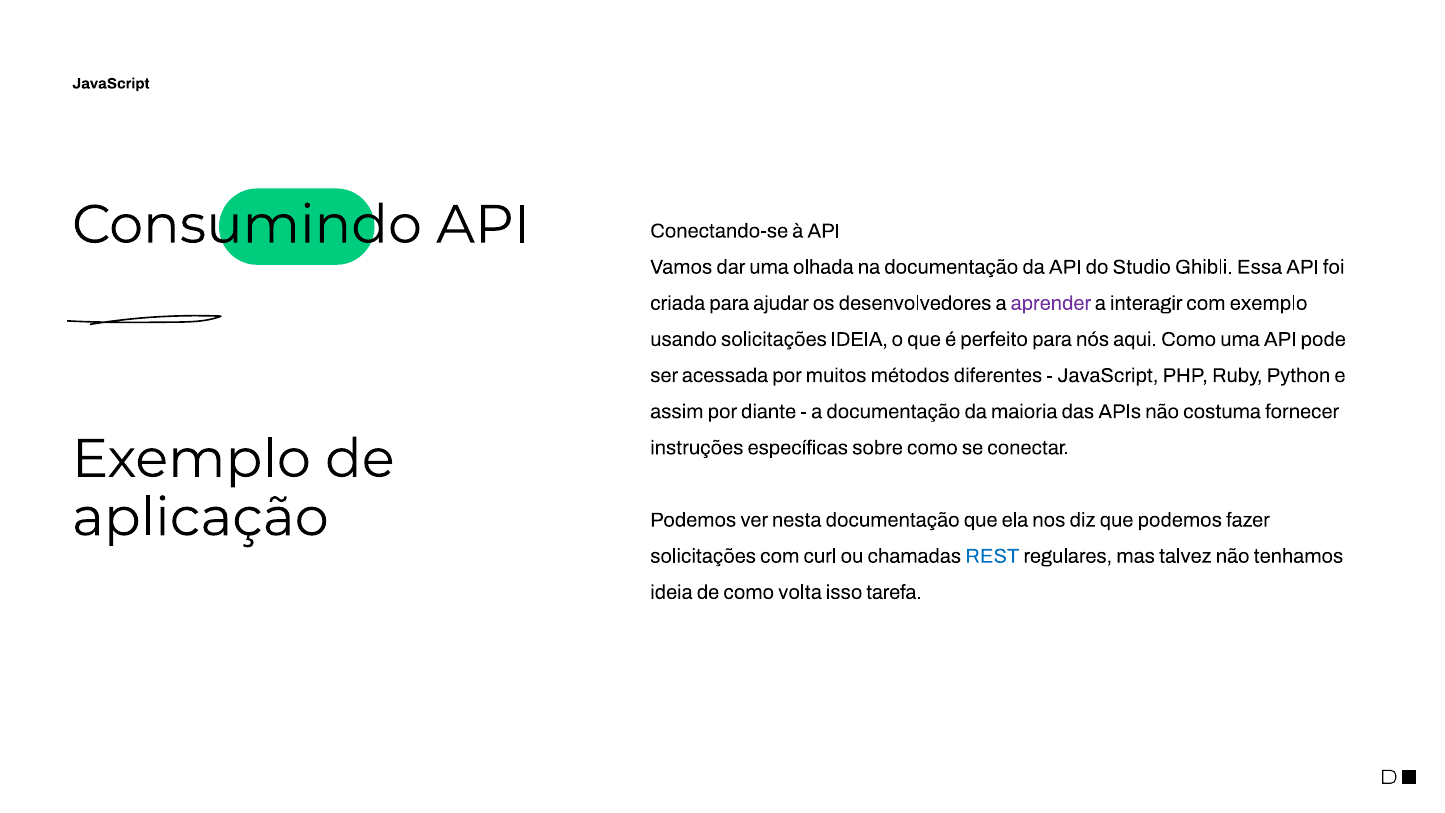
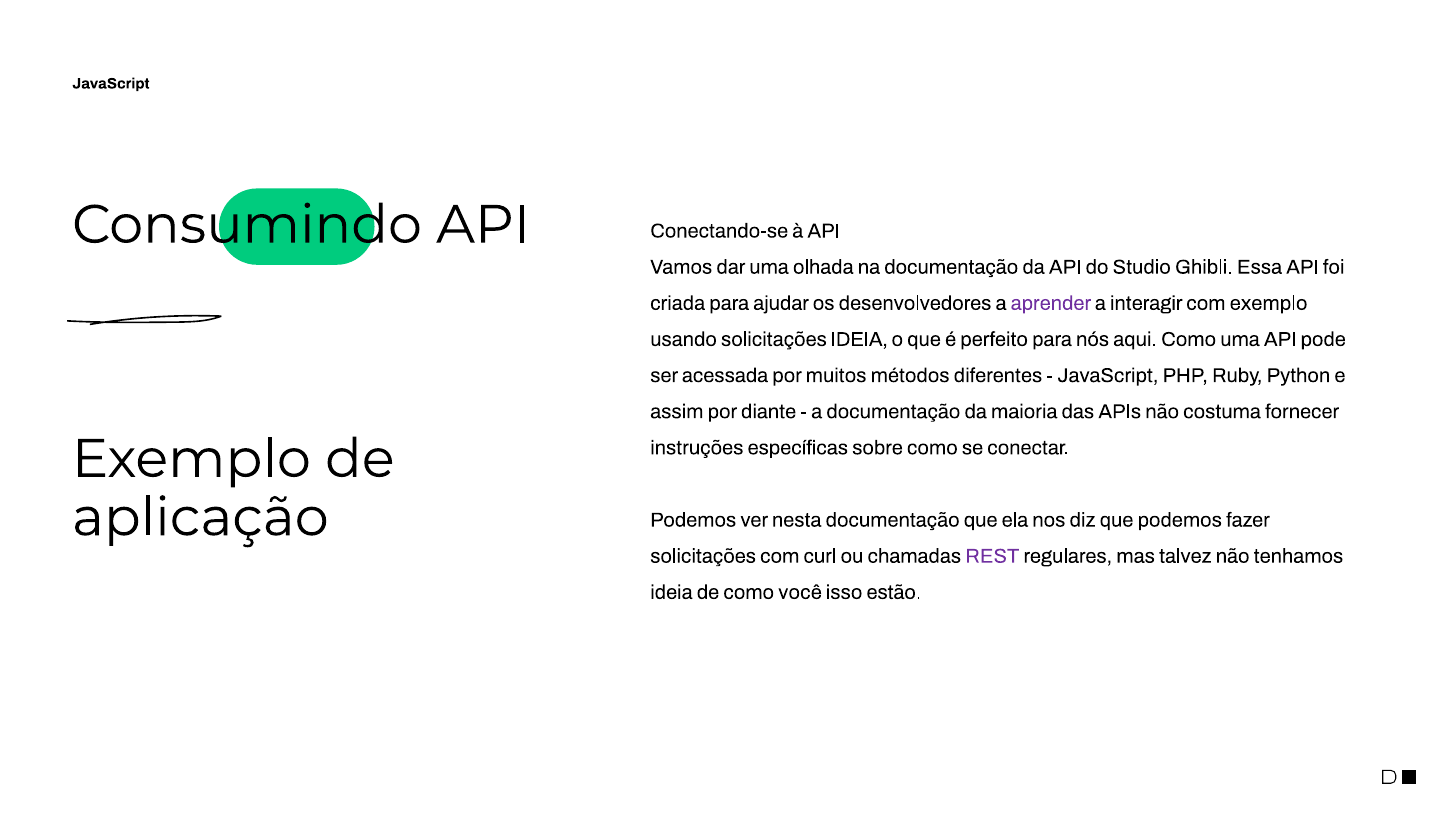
REST colour: blue -> purple (992, 556)
volta: volta -> você (800, 592)
tarefa: tarefa -> estão (894, 592)
